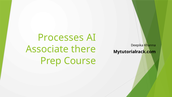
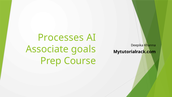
there: there -> goals (83, 49)
